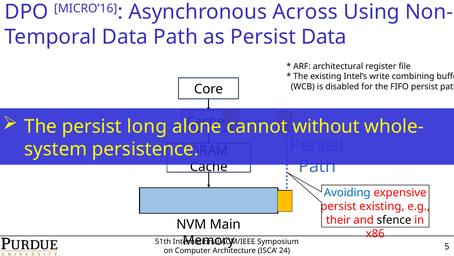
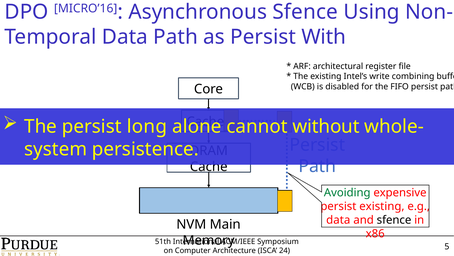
Asynchronous Across: Across -> Sfence (305, 12)
Persist Data: Data -> With (324, 37)
Avoiding colour: blue -> green (347, 192)
their: their -> data (338, 220)
